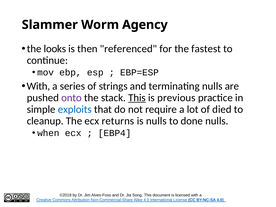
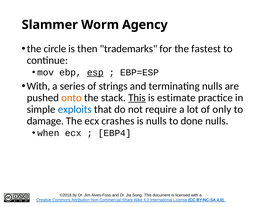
looks: looks -> circle (55, 49)
referenced: referenced -> trademarks (129, 49)
esp underline: none -> present (95, 73)
onto colour: purple -> orange (72, 98)
previous: previous -> estimate (176, 98)
died: died -> only (222, 109)
cleanup: cleanup -> damage (45, 121)
returns: returns -> crashes (118, 121)
